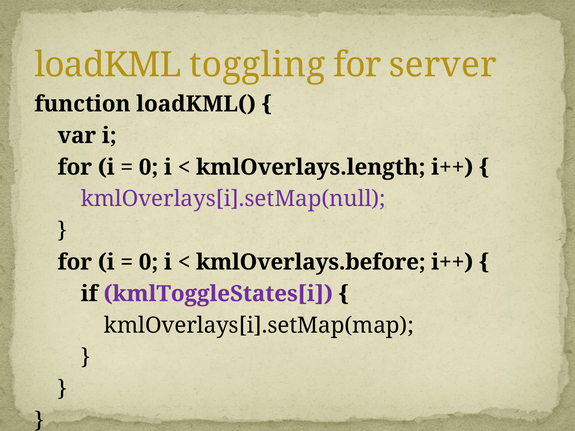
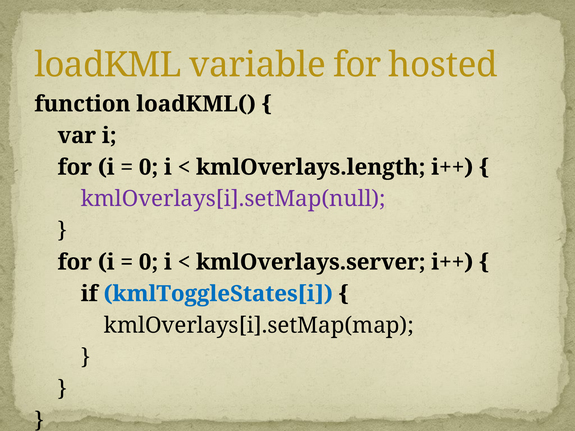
toggling: toggling -> variable (258, 65)
server: server -> hosted (443, 65)
kmlOverlays.before: kmlOverlays.before -> kmlOverlays.server (311, 262)
kmlToggleStates[i colour: purple -> blue (218, 294)
